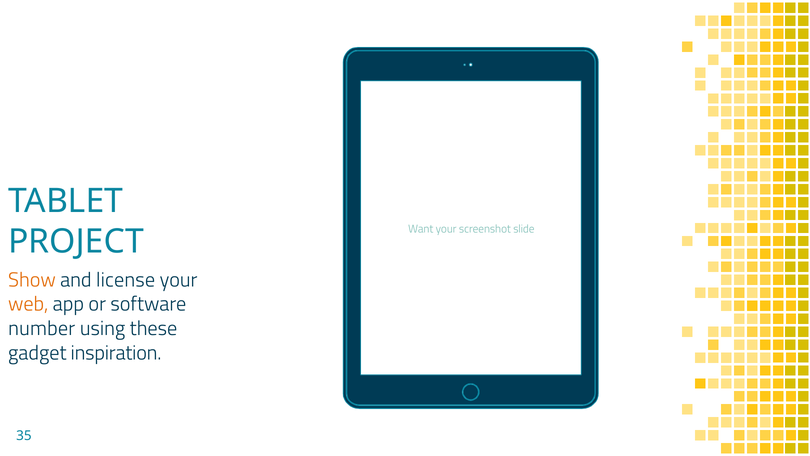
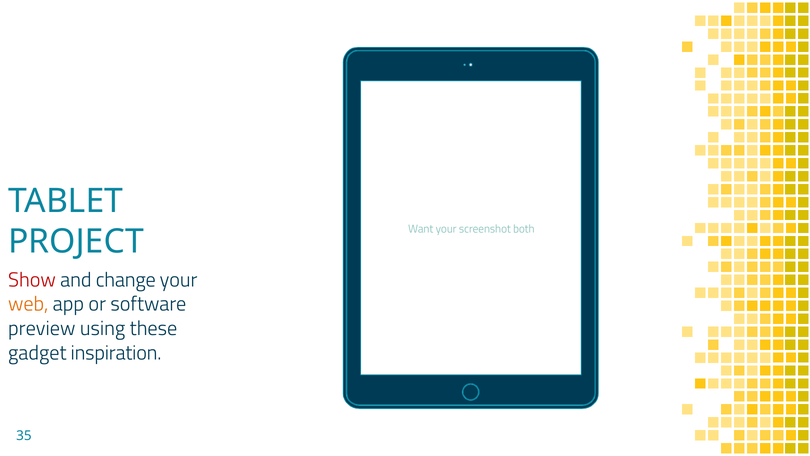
slide: slide -> both (524, 229)
Show colour: orange -> red (32, 280)
license: license -> change (126, 280)
number: number -> preview (42, 328)
